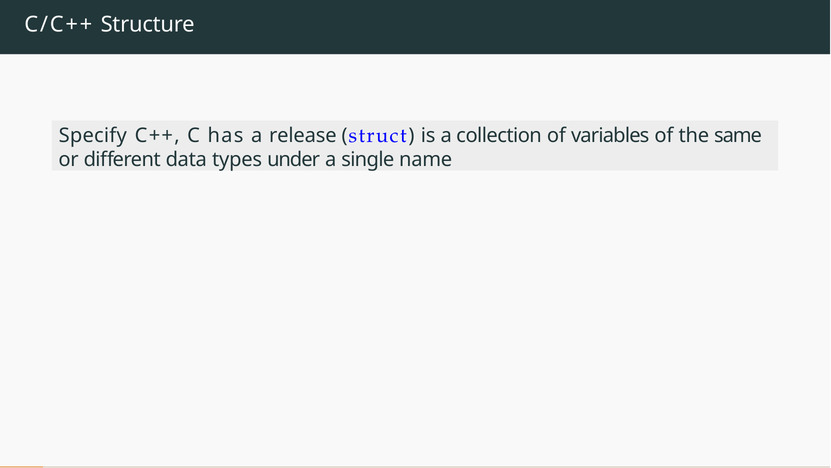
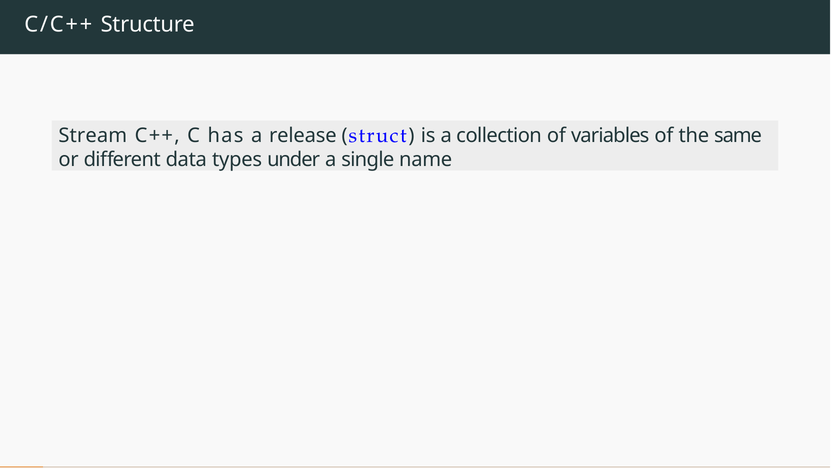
Specify: Specify -> Stream (93, 135)
